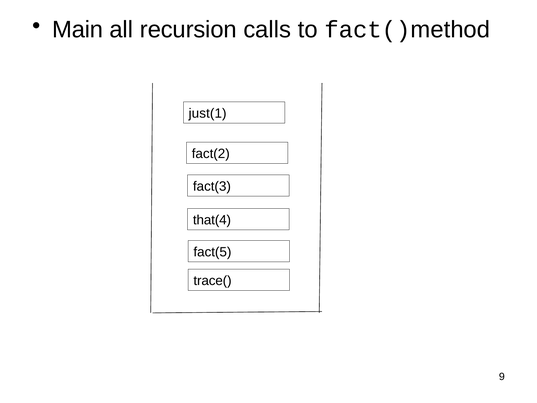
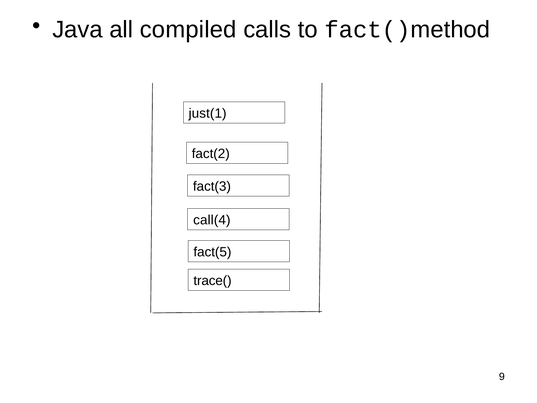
Main: Main -> Java (78, 30)
recursion: recursion -> compiled (188, 30)
that(4: that(4 -> call(4 (212, 220)
